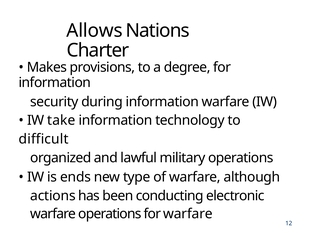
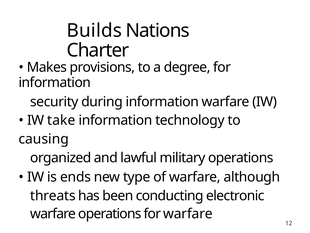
Allows: Allows -> Builds (94, 31)
difficult: difficult -> causing (44, 139)
actions: actions -> threats (53, 196)
